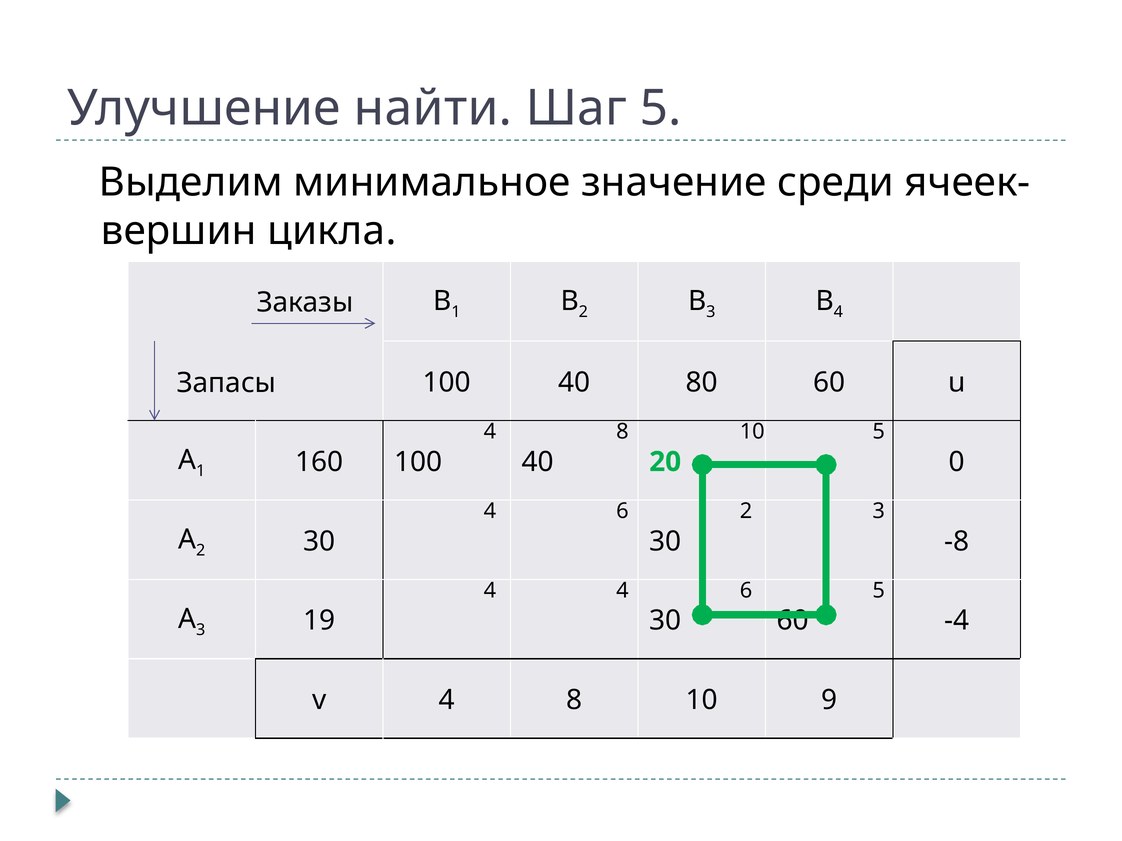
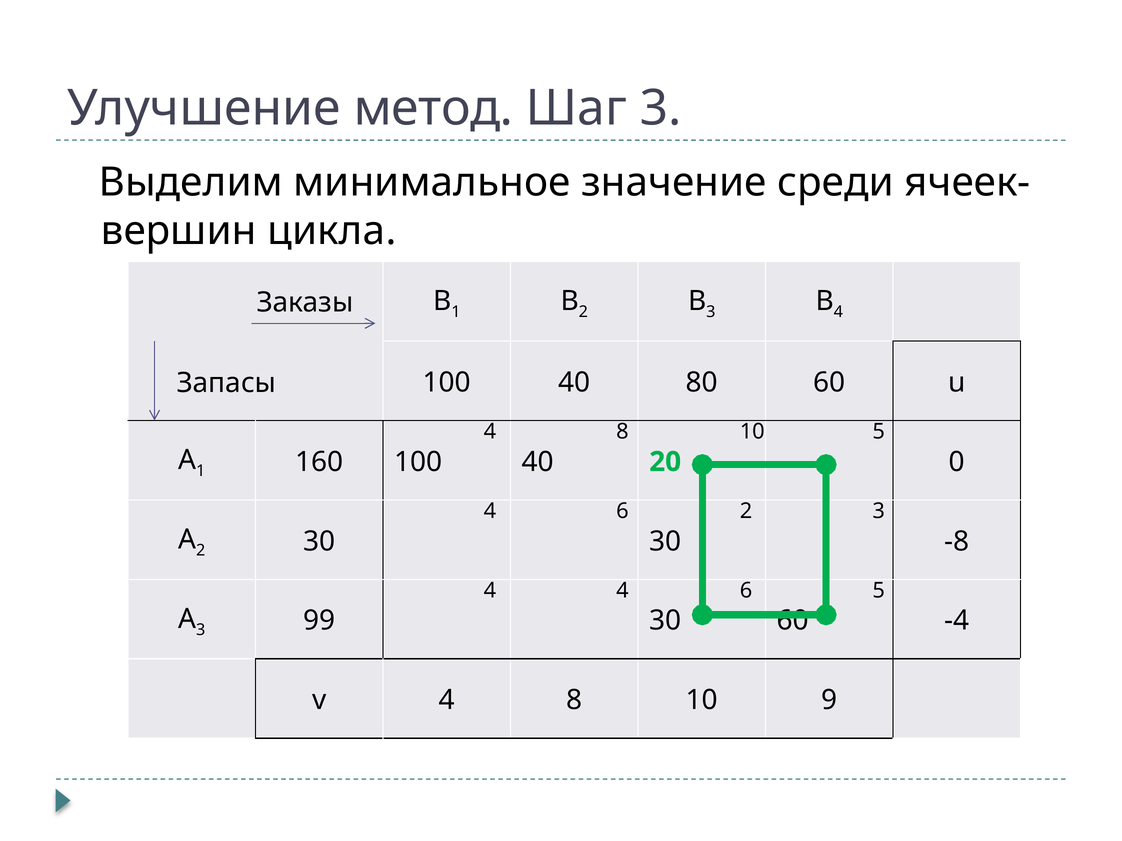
найти: найти -> метод (433, 108)
Шаг 5: 5 -> 3 (661, 108)
19: 19 -> 99 (319, 621)
